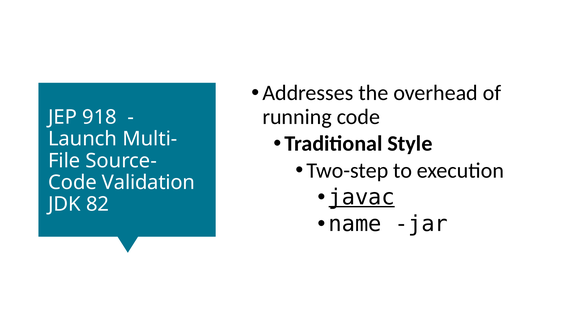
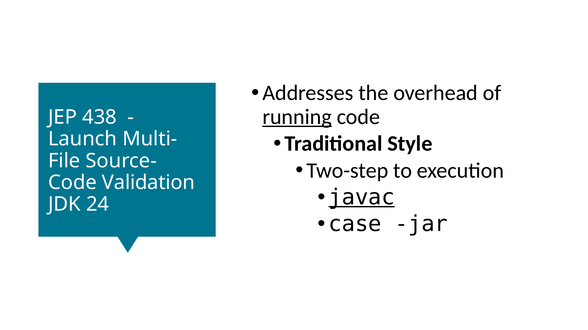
running underline: none -> present (297, 117)
918: 918 -> 438 (100, 117)
82: 82 -> 24 (98, 205)
name: name -> case (355, 225)
